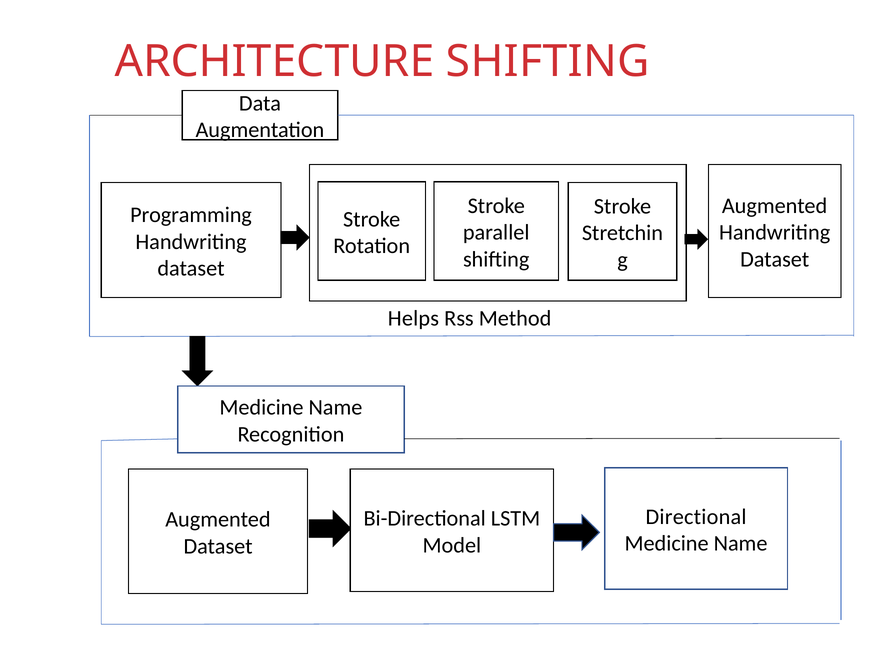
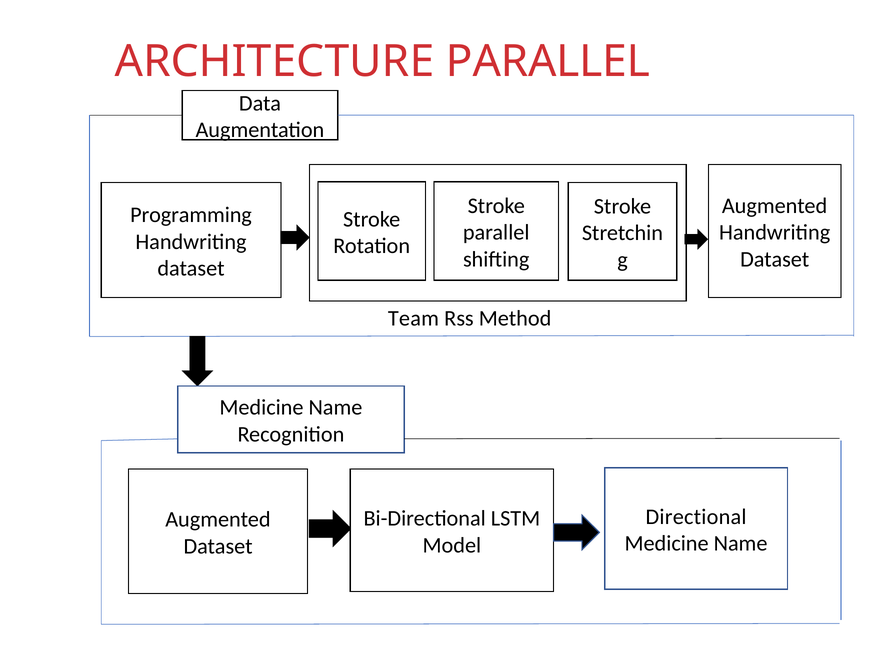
ARCHITECTURE SHIFTING: SHIFTING -> PARALLEL (548, 62)
Helps: Helps -> Team (413, 319)
